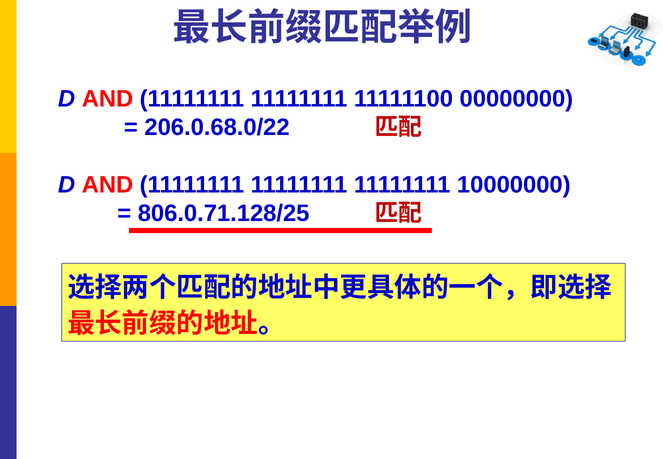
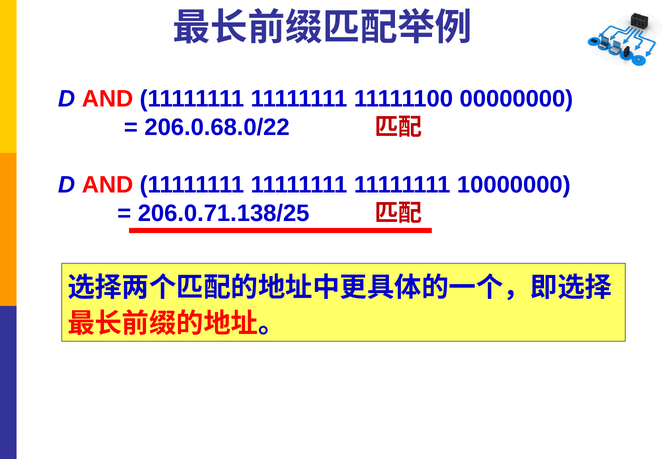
806.0.71.128/25: 806.0.71.128/25 -> 206.0.71.138/25 (224, 213)
